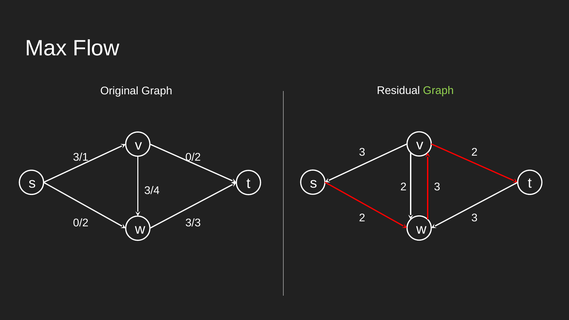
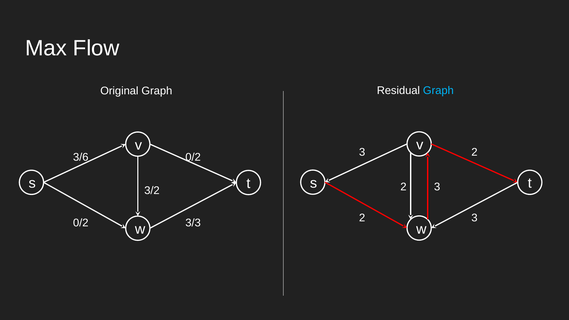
Graph colour: light green -> light blue (438, 90)
3/1: 3/1 -> 3/6 (81, 157)
3/4: 3/4 -> 3/2 (152, 191)
